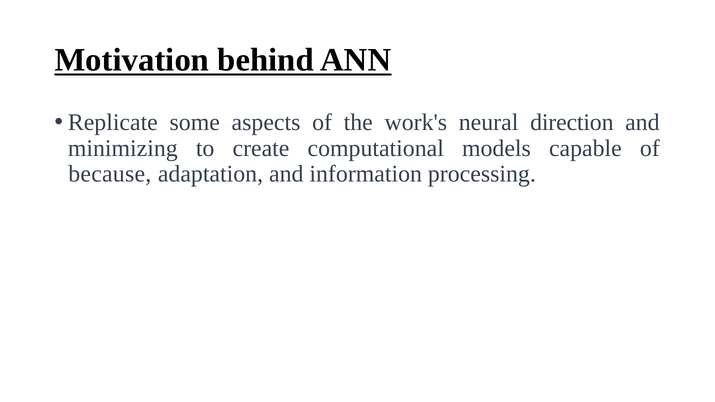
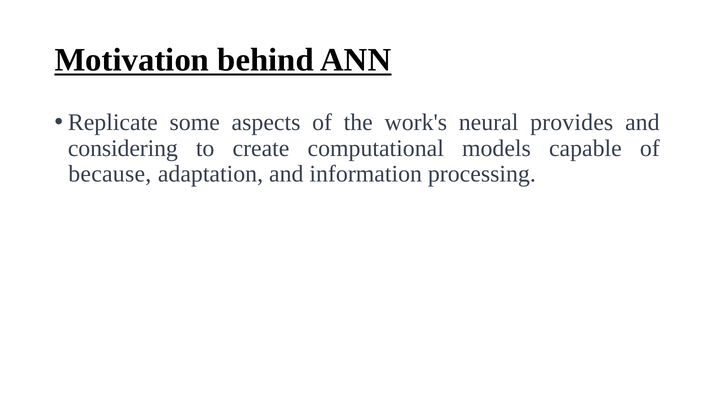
direction: direction -> provides (572, 122)
minimizing: minimizing -> considering (123, 148)
